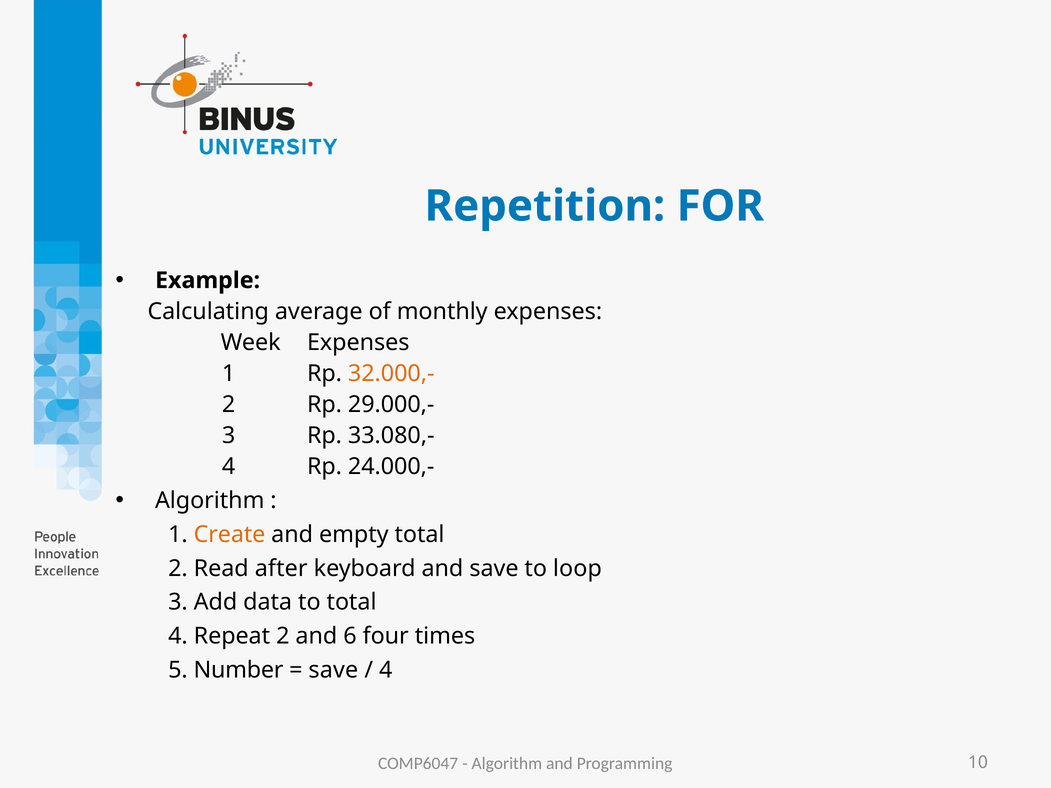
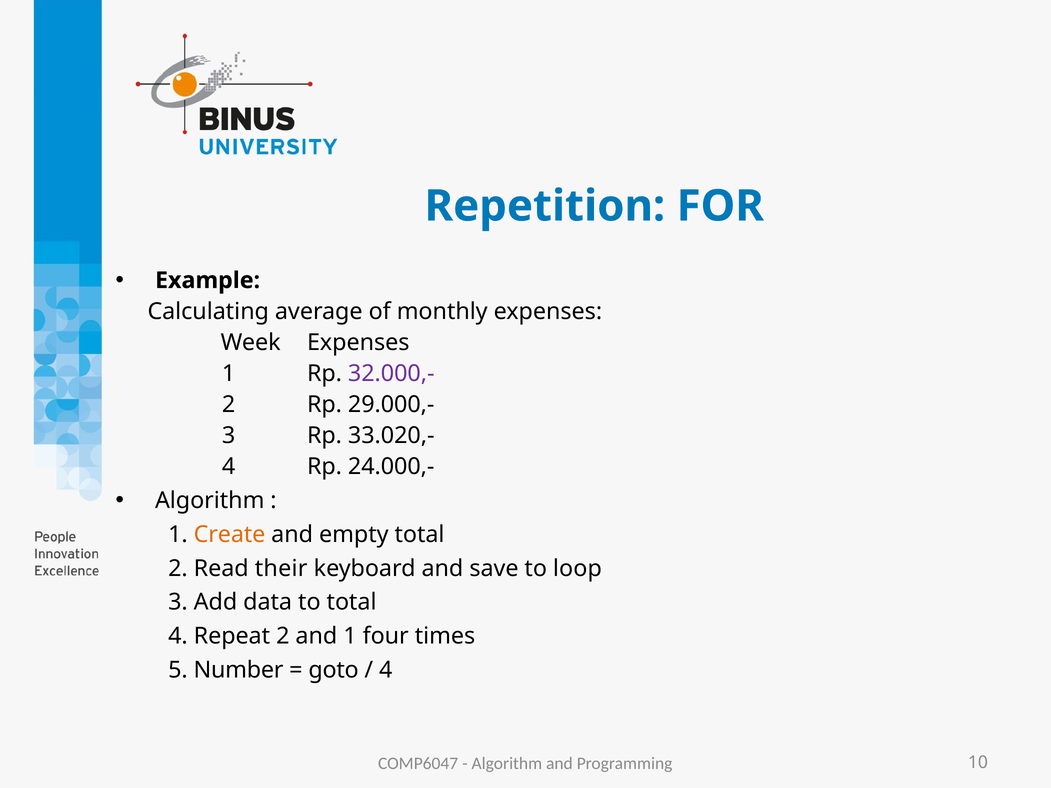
32.000,- colour: orange -> purple (391, 374)
33.080,-: 33.080,- -> 33.020,- (391, 436)
after: after -> their (281, 569)
and 6: 6 -> 1 (350, 636)
save: save -> goto (334, 670)
